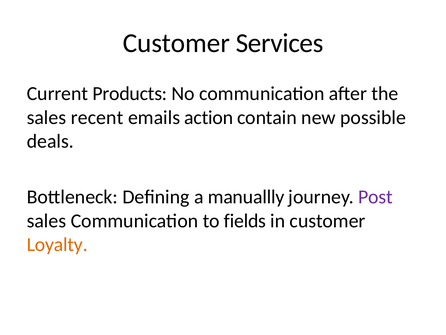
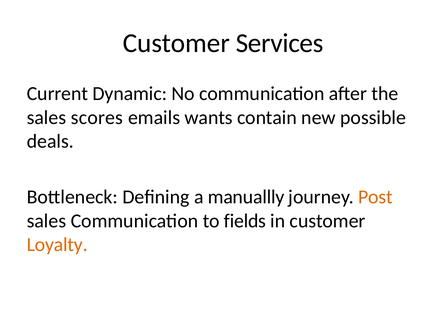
Products: Products -> Dynamic (130, 94)
recent: recent -> scores (97, 117)
action: action -> wants (209, 117)
Post colour: purple -> orange (375, 197)
